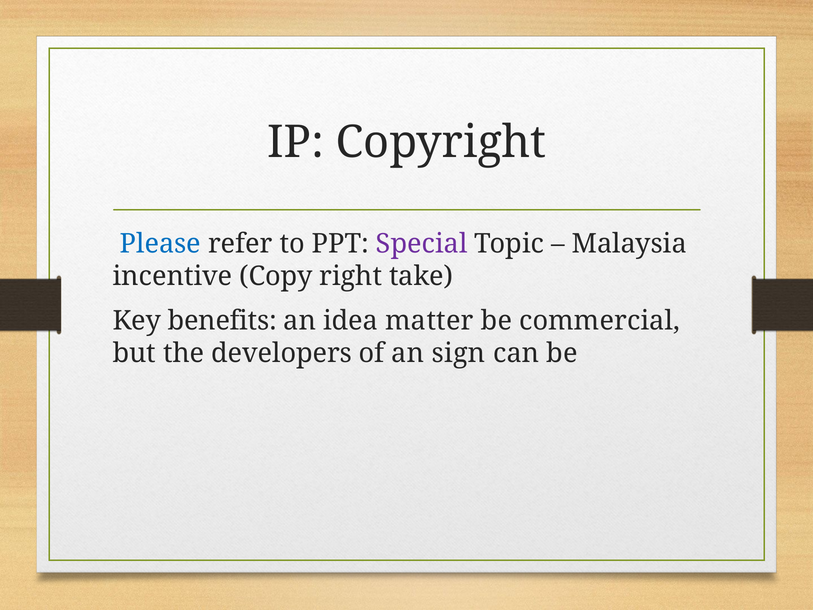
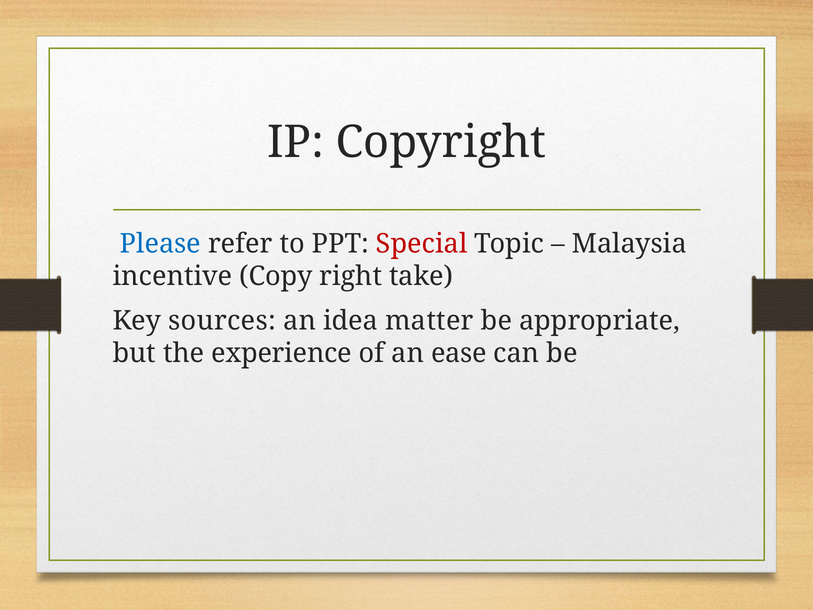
Special colour: purple -> red (422, 244)
benefits: benefits -> sources (222, 321)
commercial: commercial -> appropriate (600, 321)
developers: developers -> experience (282, 353)
sign: sign -> ease (459, 353)
